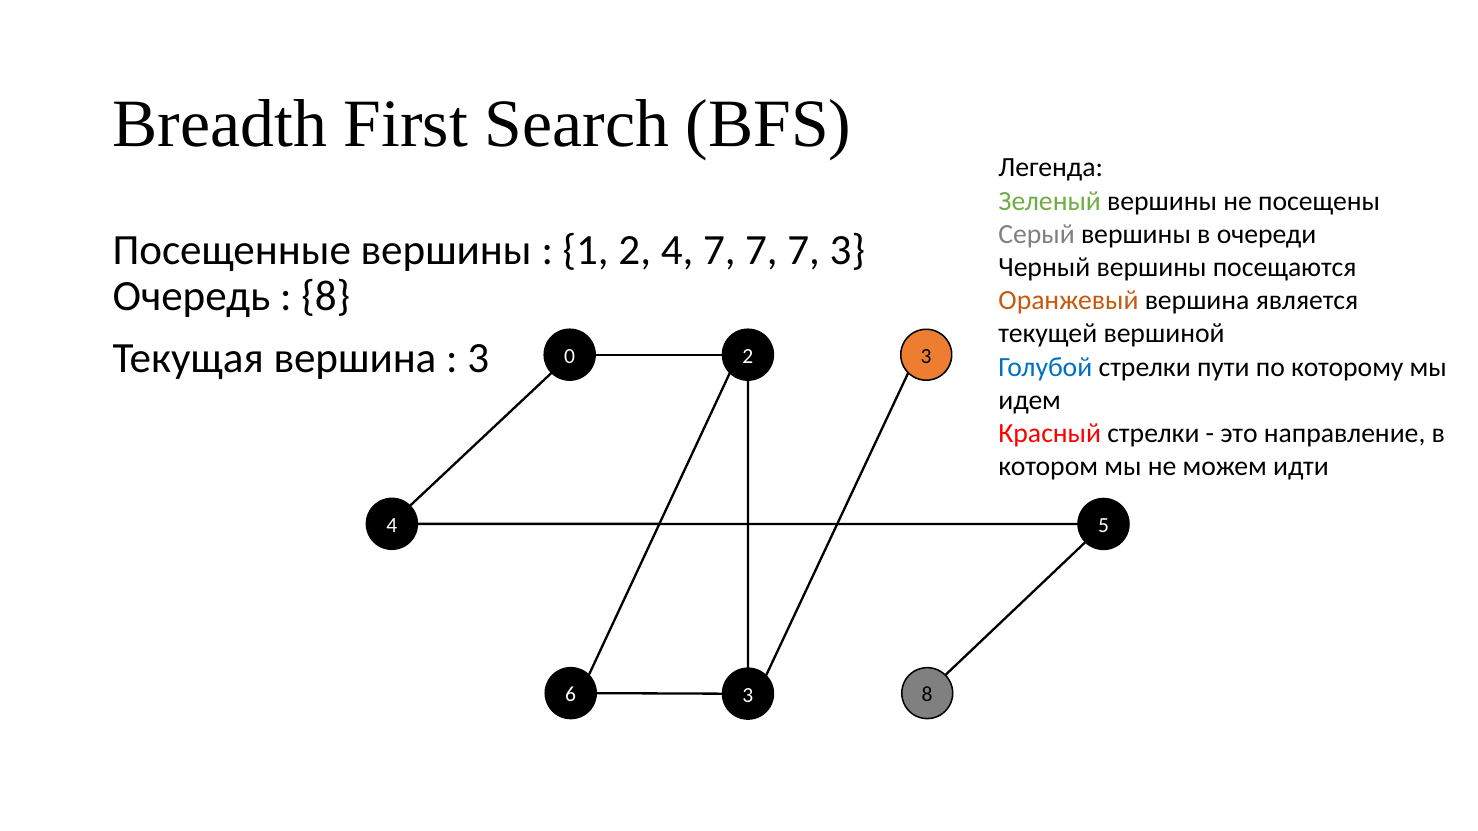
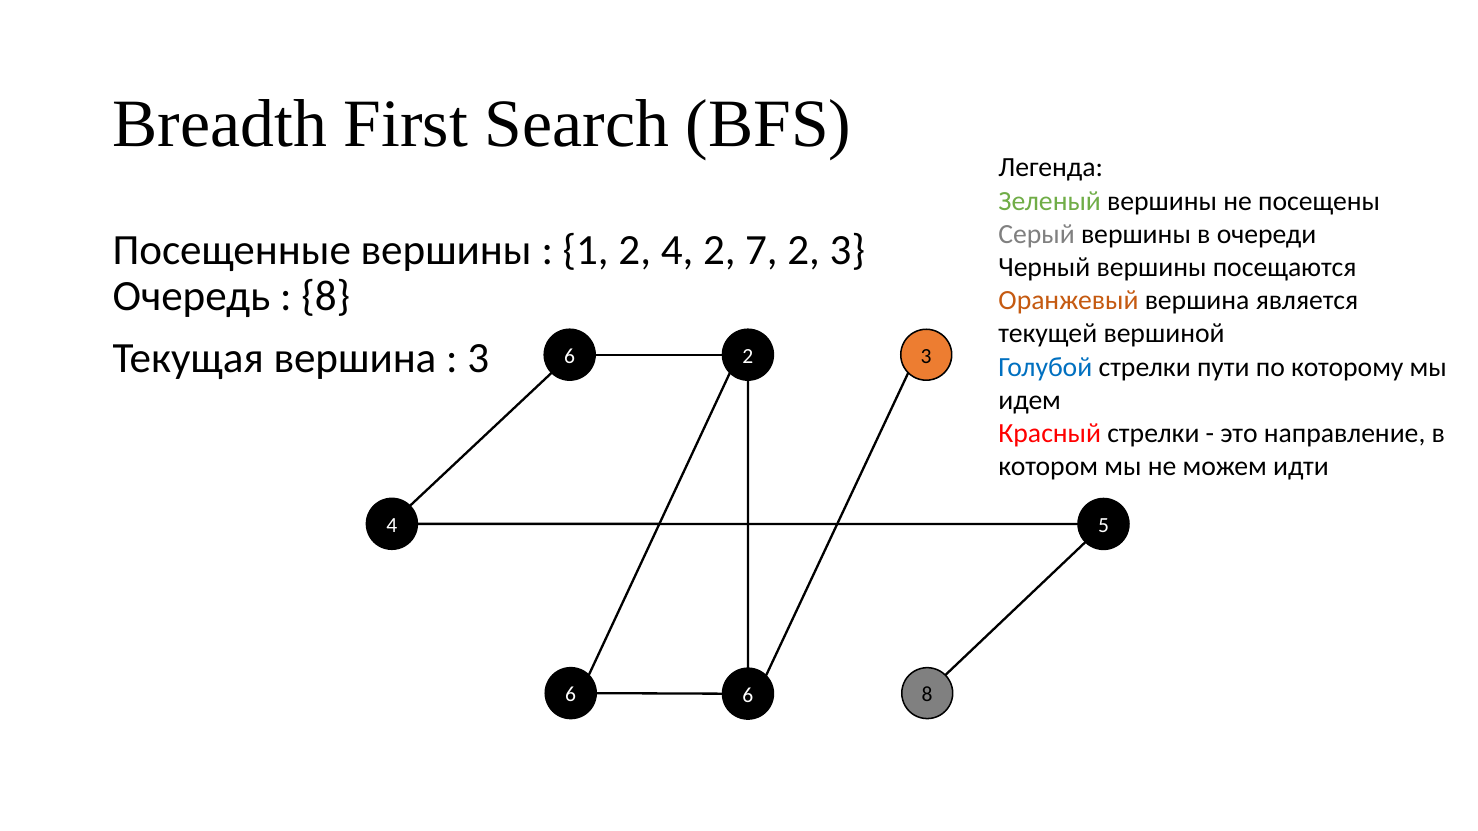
4 7: 7 -> 2 (719, 250)
7: 7 -> 2 (804, 250)
3 0: 0 -> 6 (570, 356)
6 3: 3 -> 6 (748, 695)
